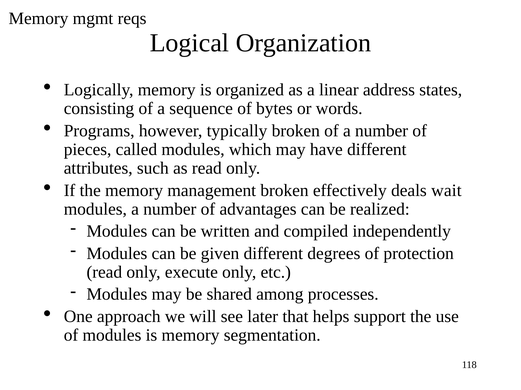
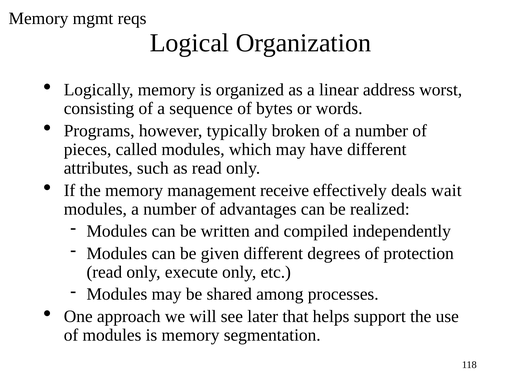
states: states -> worst (441, 90)
management broken: broken -> receive (285, 191)
